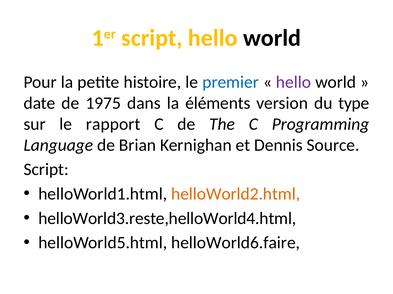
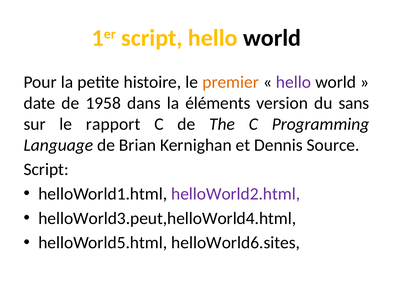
premier colour: blue -> orange (231, 82)
1975: 1975 -> 1958 (103, 103)
type: type -> sans (354, 103)
helloWorld2.html colour: orange -> purple (236, 194)
helloWorld3.reste,helloWorld4.html: helloWorld3.reste,helloWorld4.html -> helloWorld3.peut,helloWorld4.html (167, 219)
helloWorld6.faire: helloWorld6.faire -> helloWorld6.sites (236, 243)
